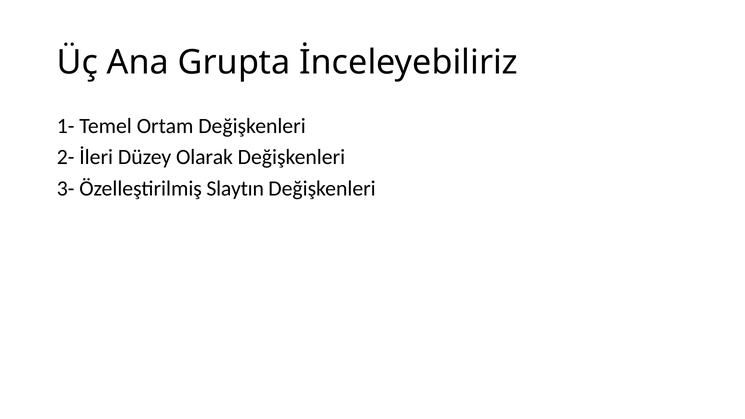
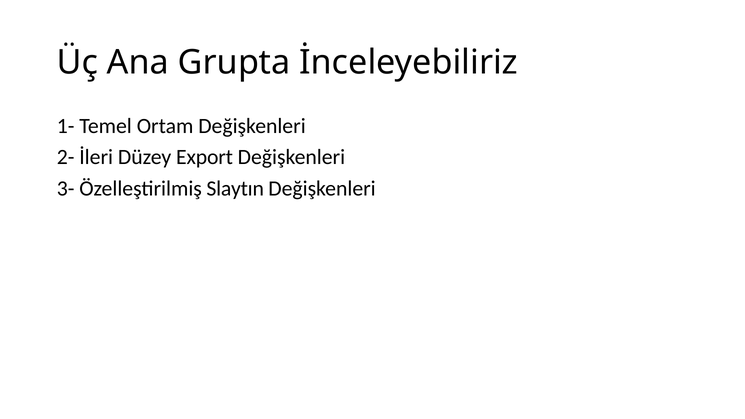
Olarak: Olarak -> Export (205, 157)
